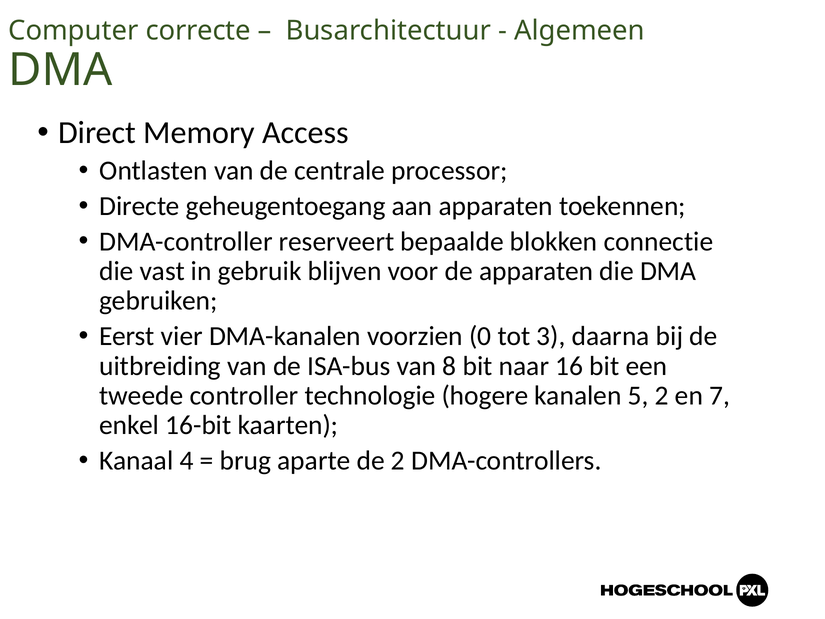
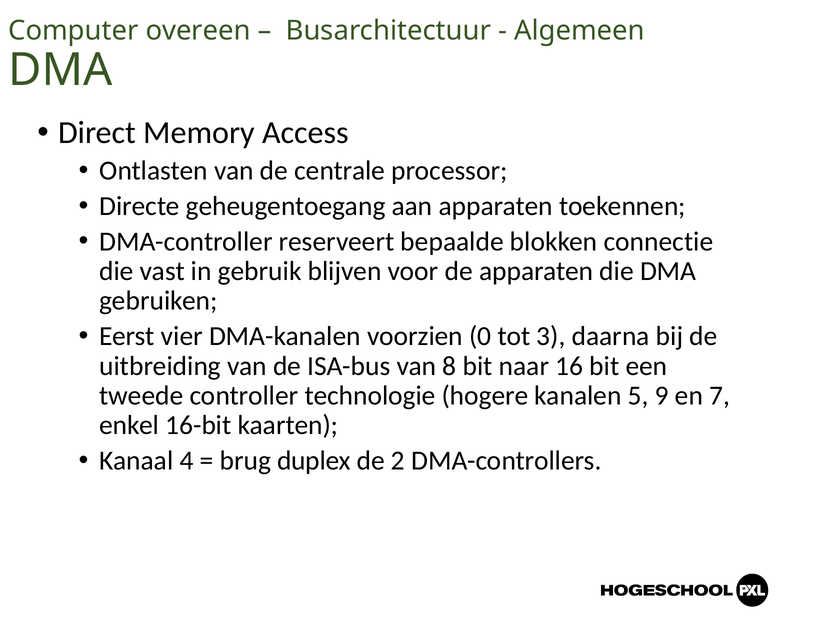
correcte: correcte -> overeen (198, 31)
5 2: 2 -> 9 (662, 396)
aparte: aparte -> duplex (314, 461)
